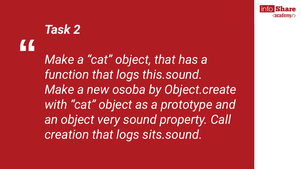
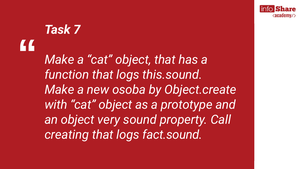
2: 2 -> 7 (77, 30)
creation: creation -> creating (67, 135)
sits.sound: sits.sound -> fact.sound (172, 135)
